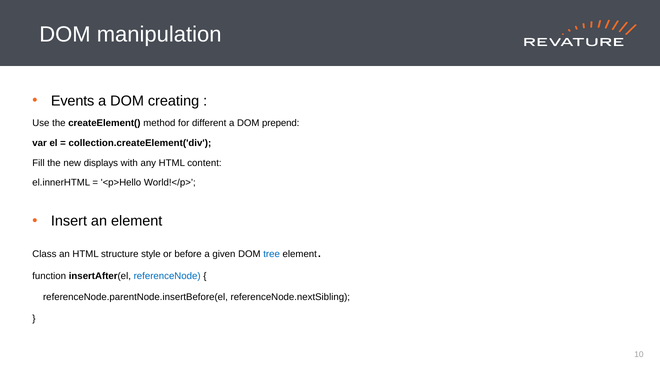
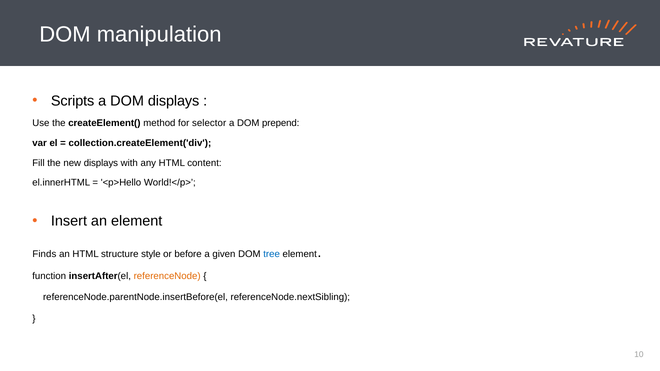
Events: Events -> Scripts (73, 101)
DOM creating: creating -> displays (174, 101)
different: different -> selector (209, 123)
Class: Class -> Finds (44, 254)
referenceNode colour: blue -> orange (167, 276)
